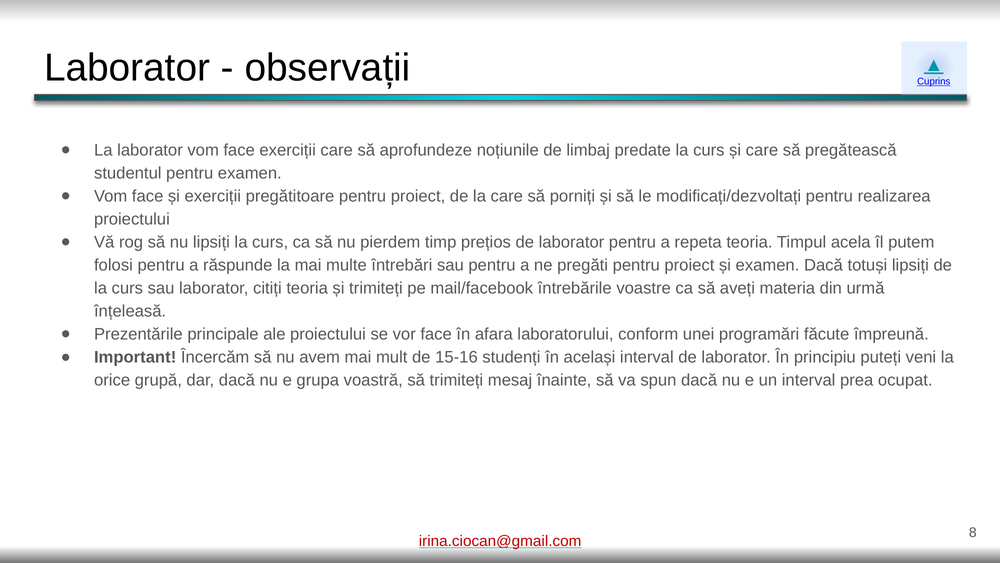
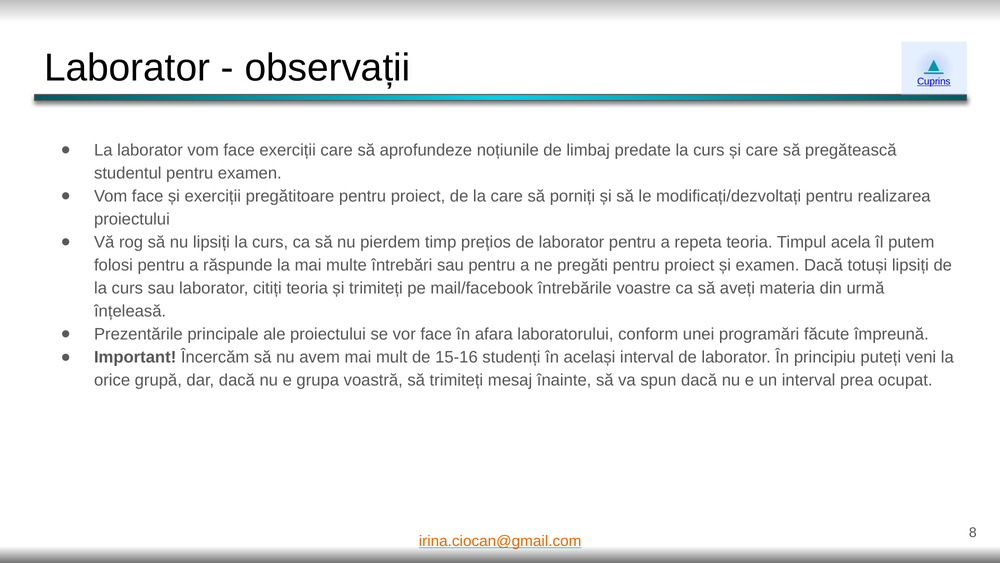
irina.ciocan@gmail.com colour: red -> orange (500, 541)
